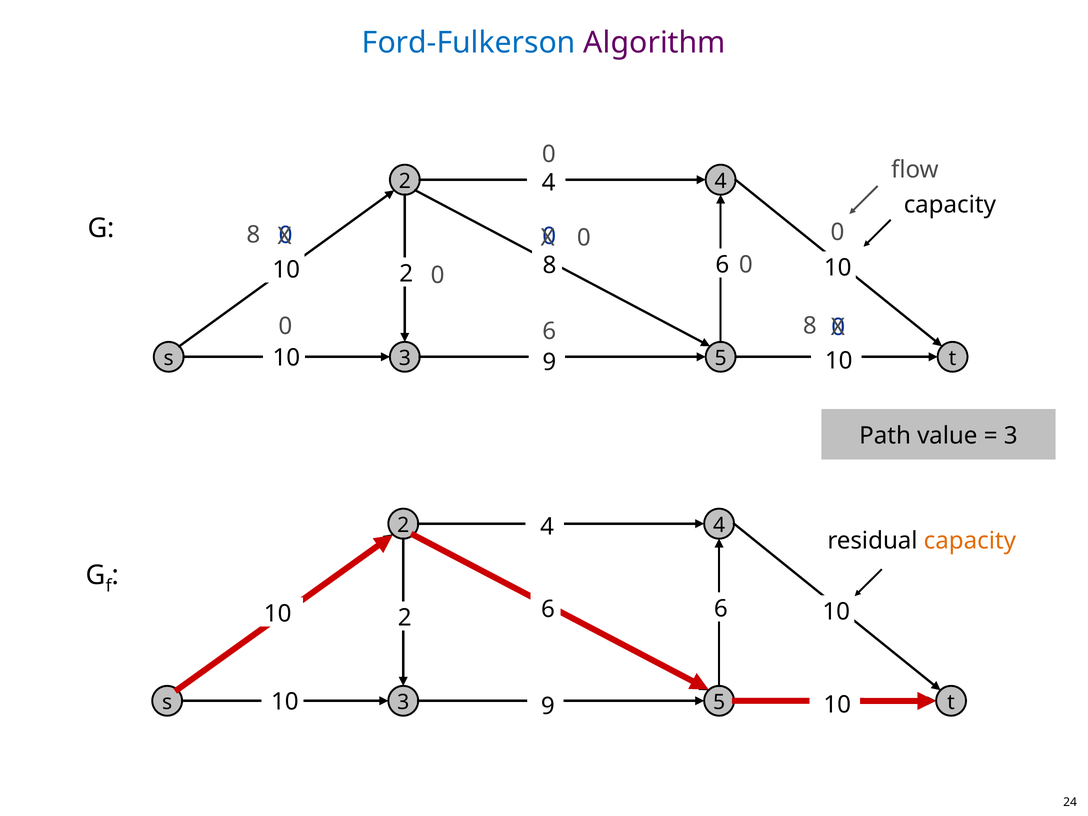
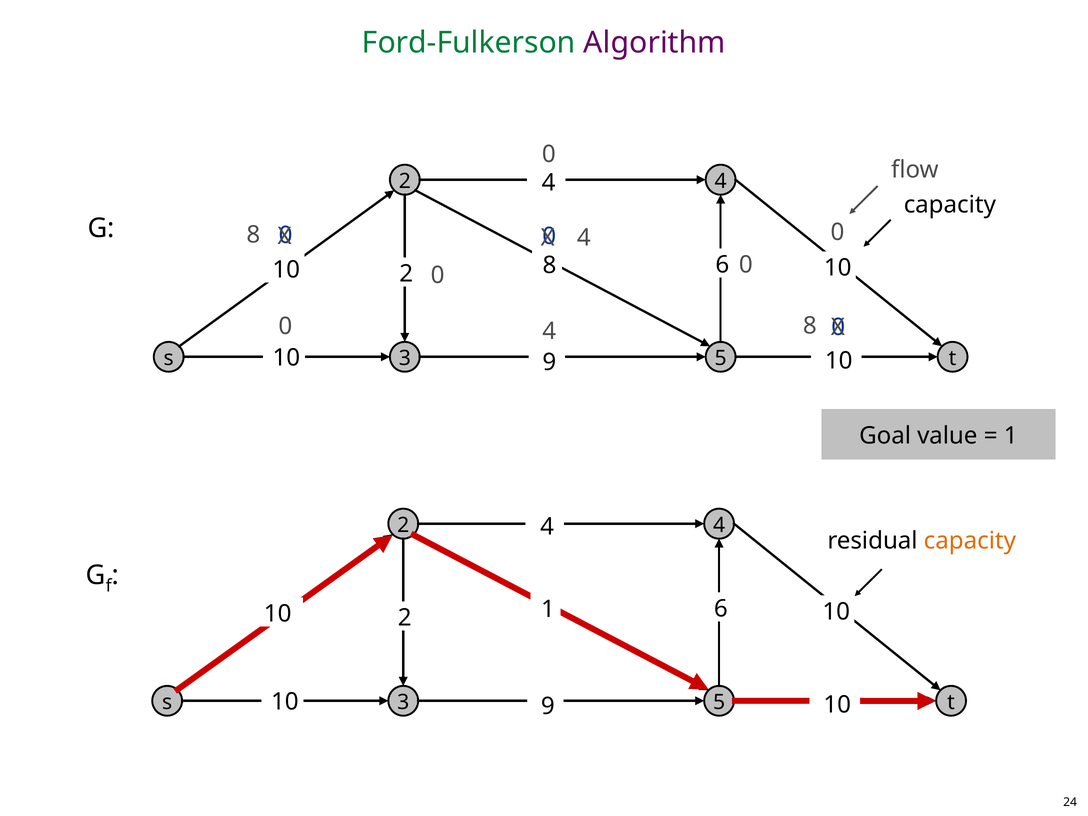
Ford-Fulkerson colour: blue -> green (469, 43)
0: 0 -> 4 (584, 238)
0 6: 6 -> 4 (549, 331)
Path: Path -> Goal (885, 436)
3: 3 -> 1 (1011, 436)
6: 6 -> 1 (548, 609)
